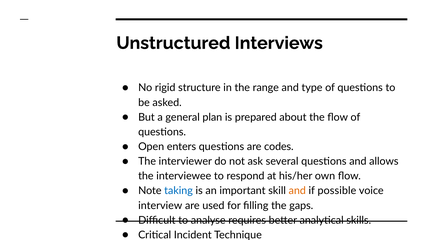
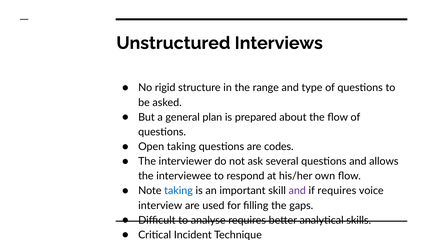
Open enters: enters -> taking (181, 147)
and colour: orange -> purple (297, 191)
if possible: possible -> requires (337, 191)
